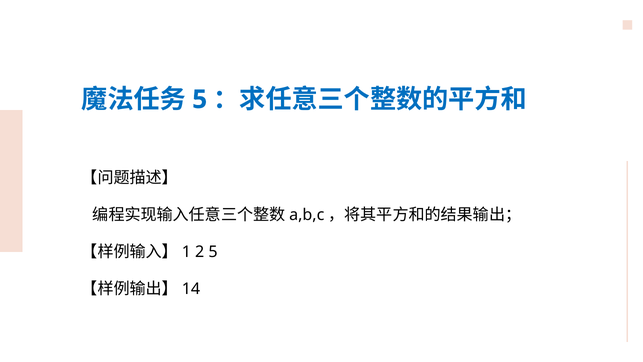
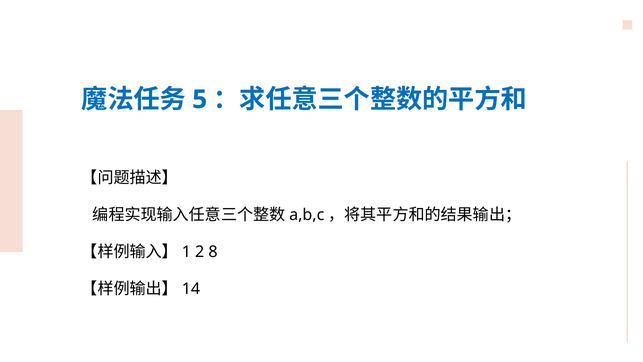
2 5: 5 -> 8 (213, 252)
